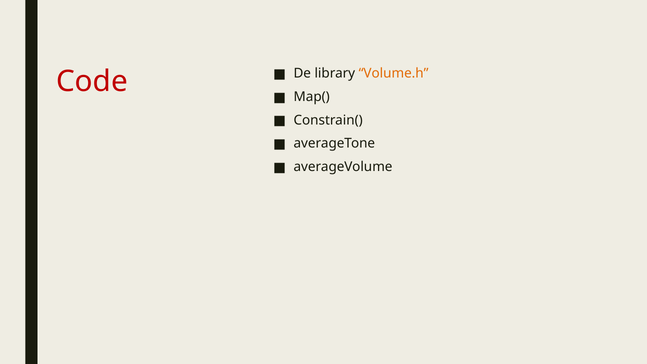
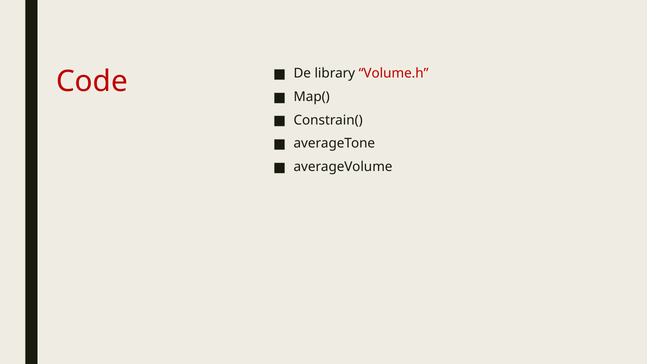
Volume.h colour: orange -> red (394, 74)
